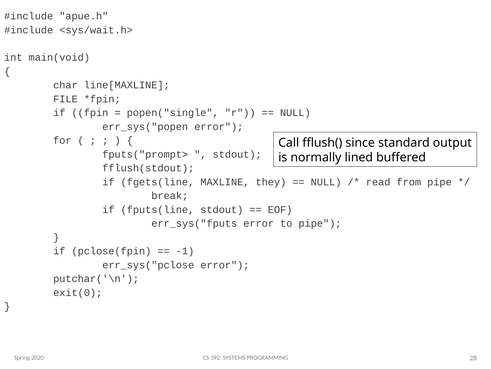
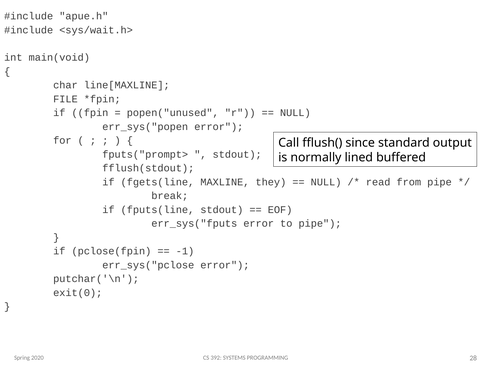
popen("single: popen("single -> popen("unused (173, 113)
